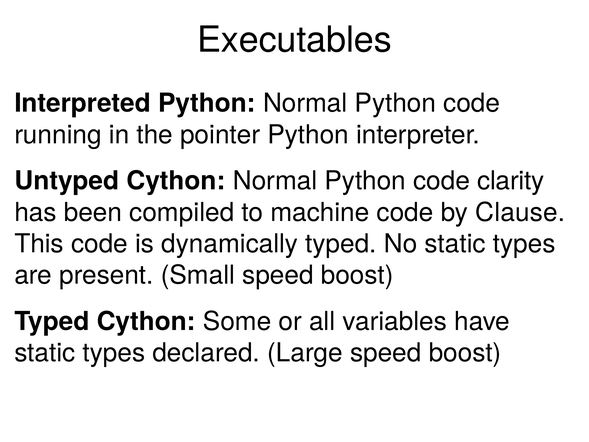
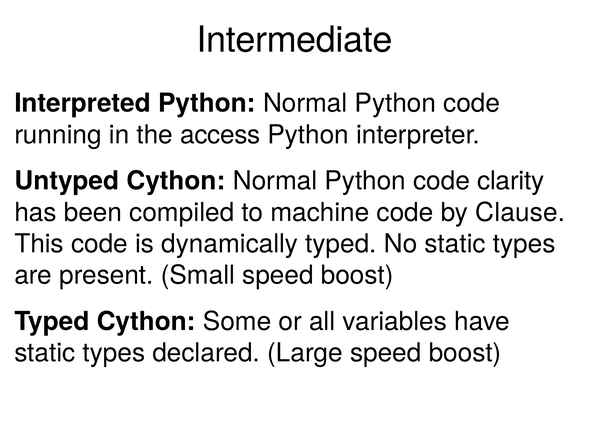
Executables: Executables -> Intermediate (295, 40)
pointer: pointer -> access (220, 135)
